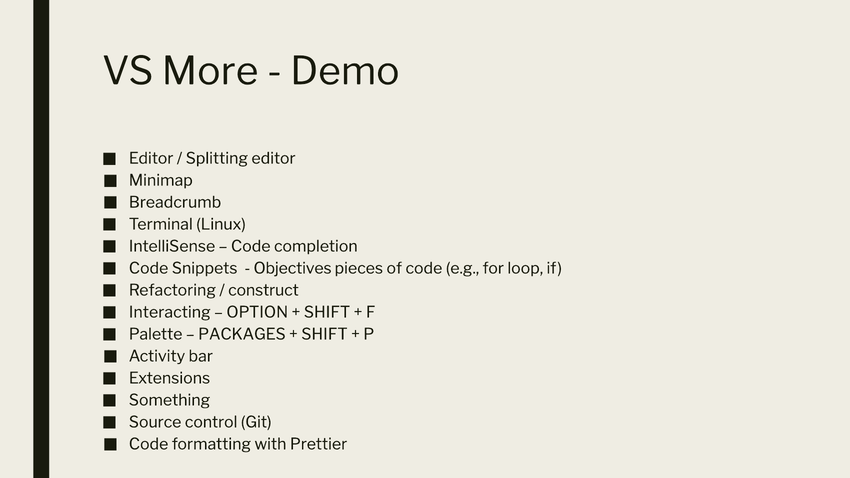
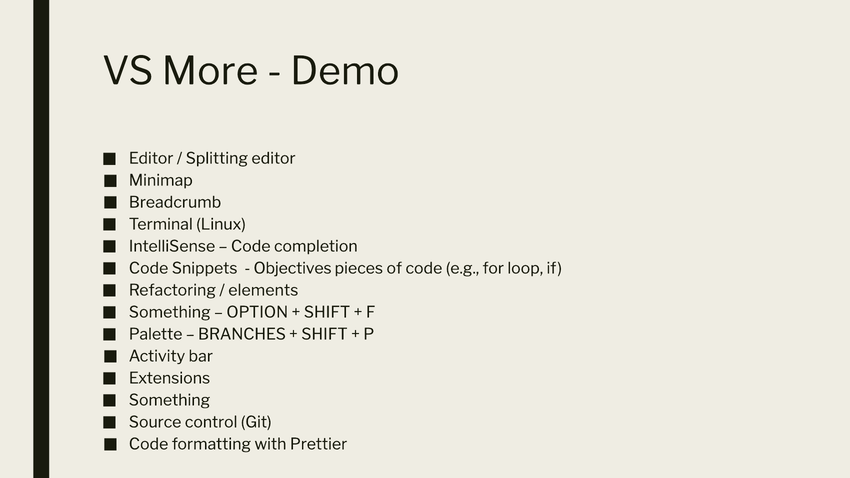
construct: construct -> elements (263, 290)
Interacting: Interacting -> Something (170, 312)
PACKAGES: PACKAGES -> BRANCHES (242, 334)
